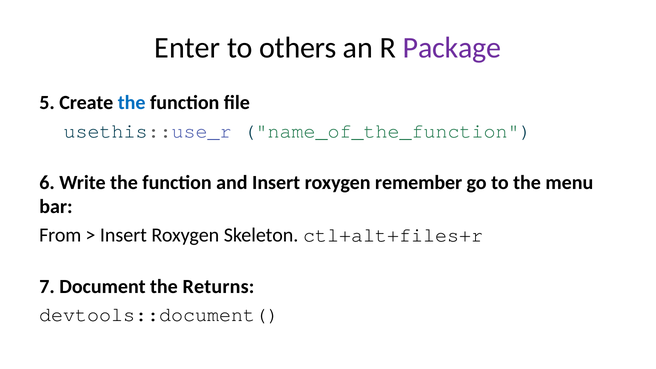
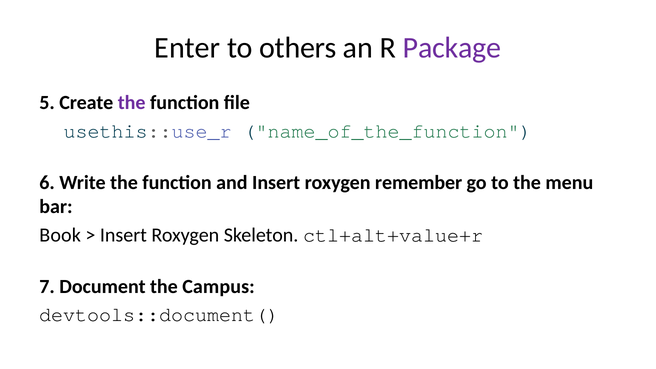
the colour: blue -> purple (132, 103)
From: From -> Book (60, 235)
ctl+alt+files+r: ctl+alt+files+r -> ctl+alt+value+r (393, 235)
Returns: Returns -> Campus (219, 286)
